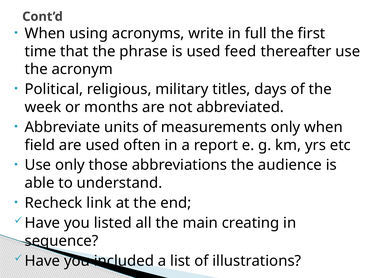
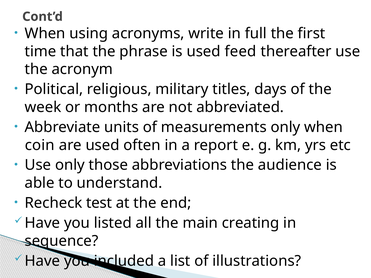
field: field -> coin (40, 145)
link: link -> test (99, 203)
